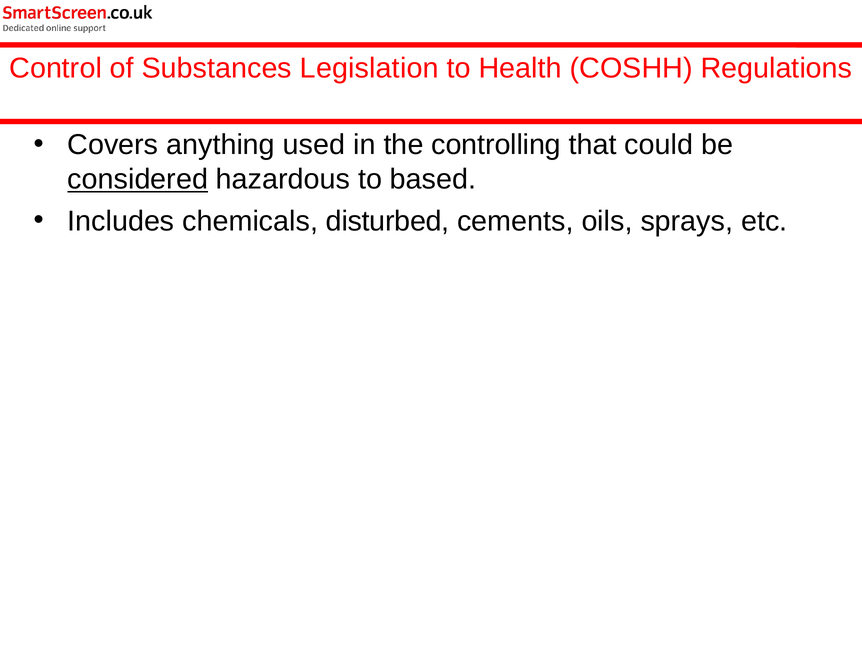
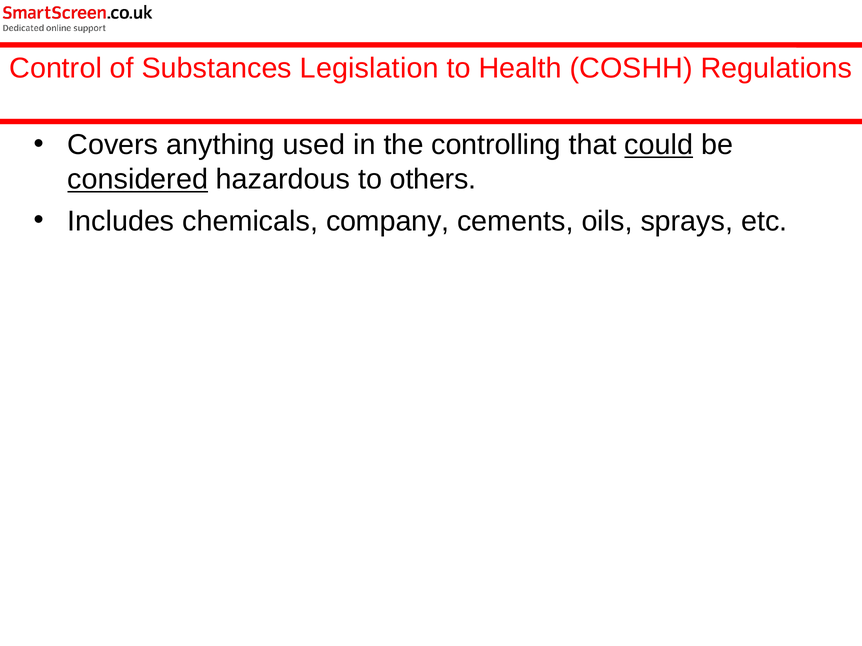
could underline: none -> present (659, 145)
based: based -> others (433, 180)
disturbed: disturbed -> company (388, 221)
